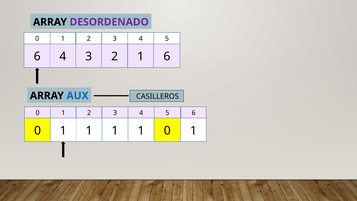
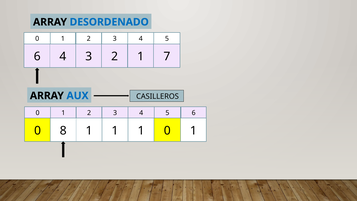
DESORDENADO colour: purple -> blue (109, 22)
4 6: 6 -> 7 (167, 56)
1: 1 -> 8 (63, 130)
